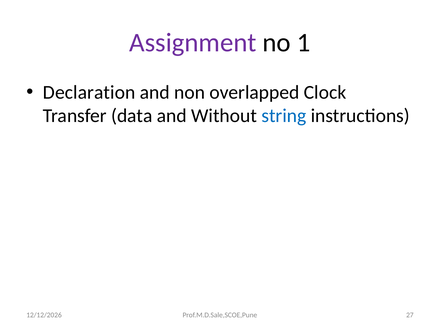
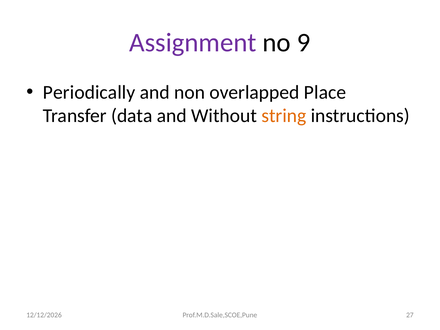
1: 1 -> 9 (304, 43)
Declaration: Declaration -> Periodically (89, 92)
Clock: Clock -> Place (325, 92)
string colour: blue -> orange (284, 116)
